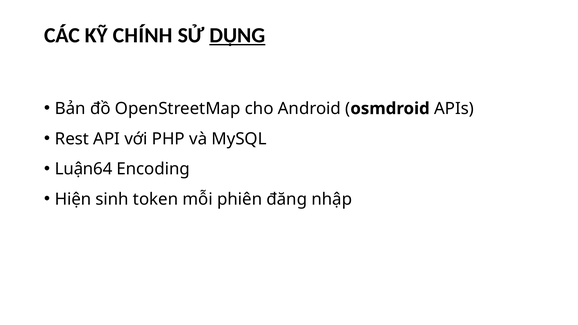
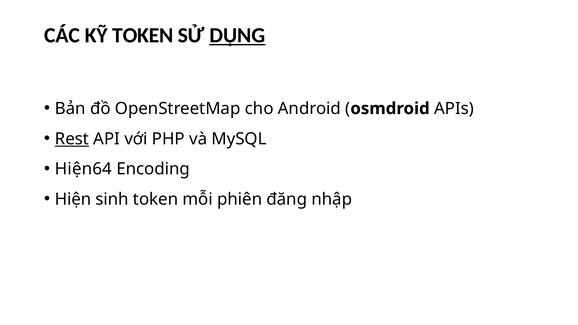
CHÍNH: CHÍNH -> TOKEN (143, 35)
Rest underline: none -> present (72, 139)
Luận64: Luận64 -> Hiện64 (83, 169)
